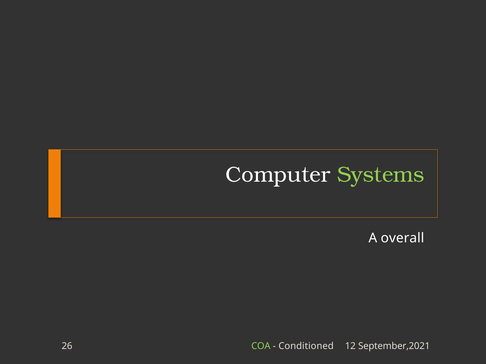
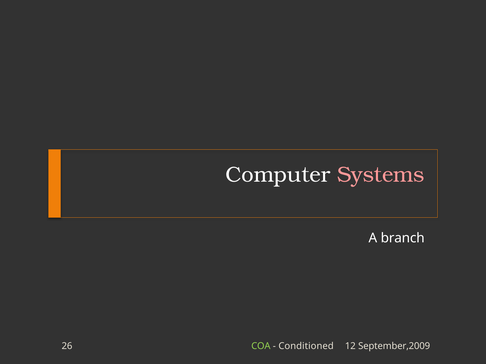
Systems colour: light green -> pink (381, 175)
overall: overall -> branch (403, 238)
September,2021: September,2021 -> September,2009 (394, 346)
